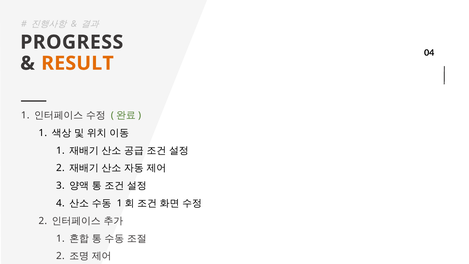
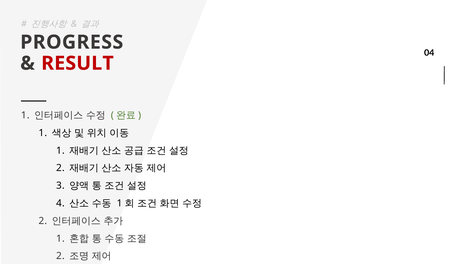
RESULT colour: orange -> red (77, 63)
